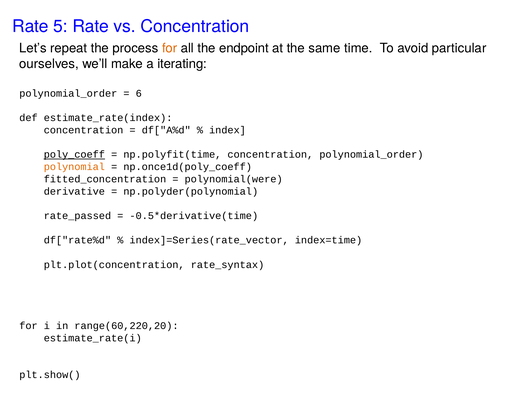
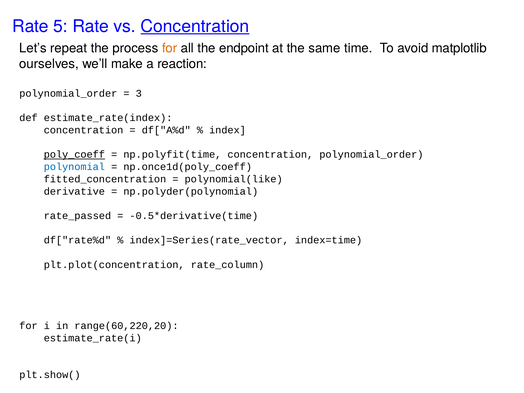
Concentration underline: none -> present (195, 26)
particular: particular -> matplotlib (459, 48)
iterating: iterating -> reaction (182, 64)
6: 6 -> 3 (139, 93)
polynomial colour: orange -> blue (74, 167)
polynomial(were: polynomial(were -> polynomial(like (234, 179)
rate_syntax: rate_syntax -> rate_column (227, 265)
